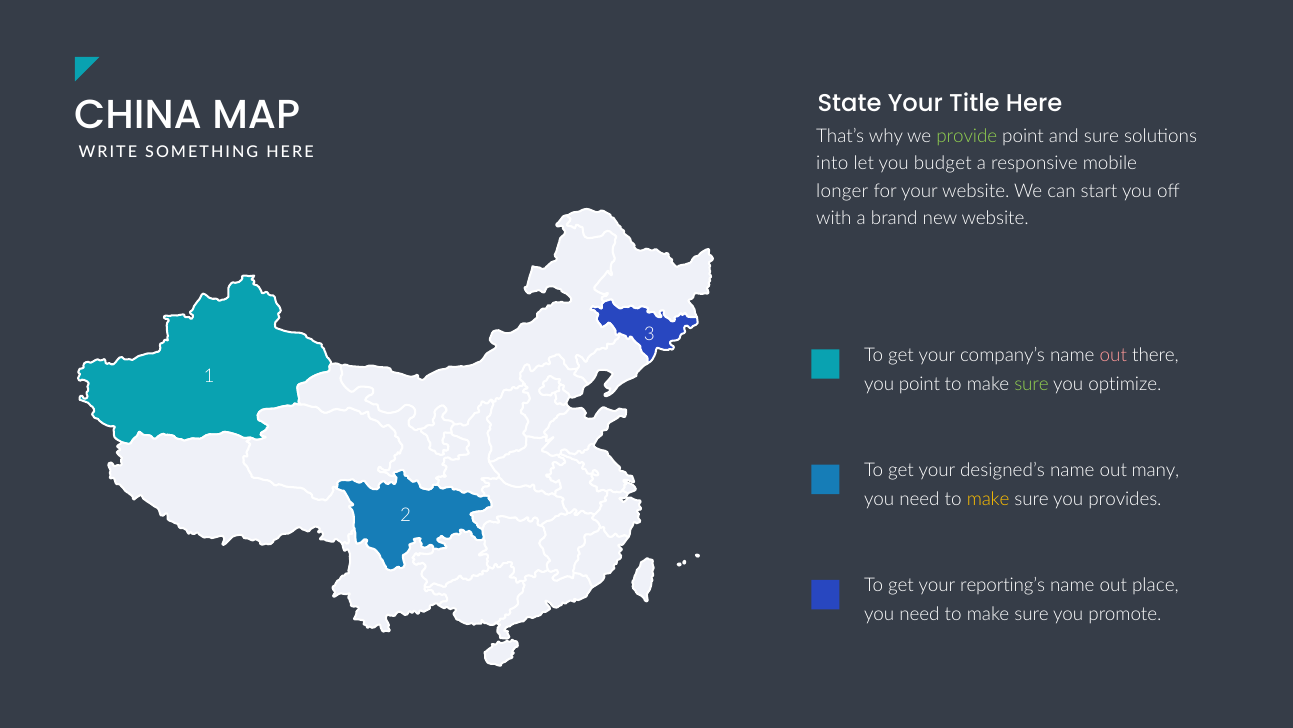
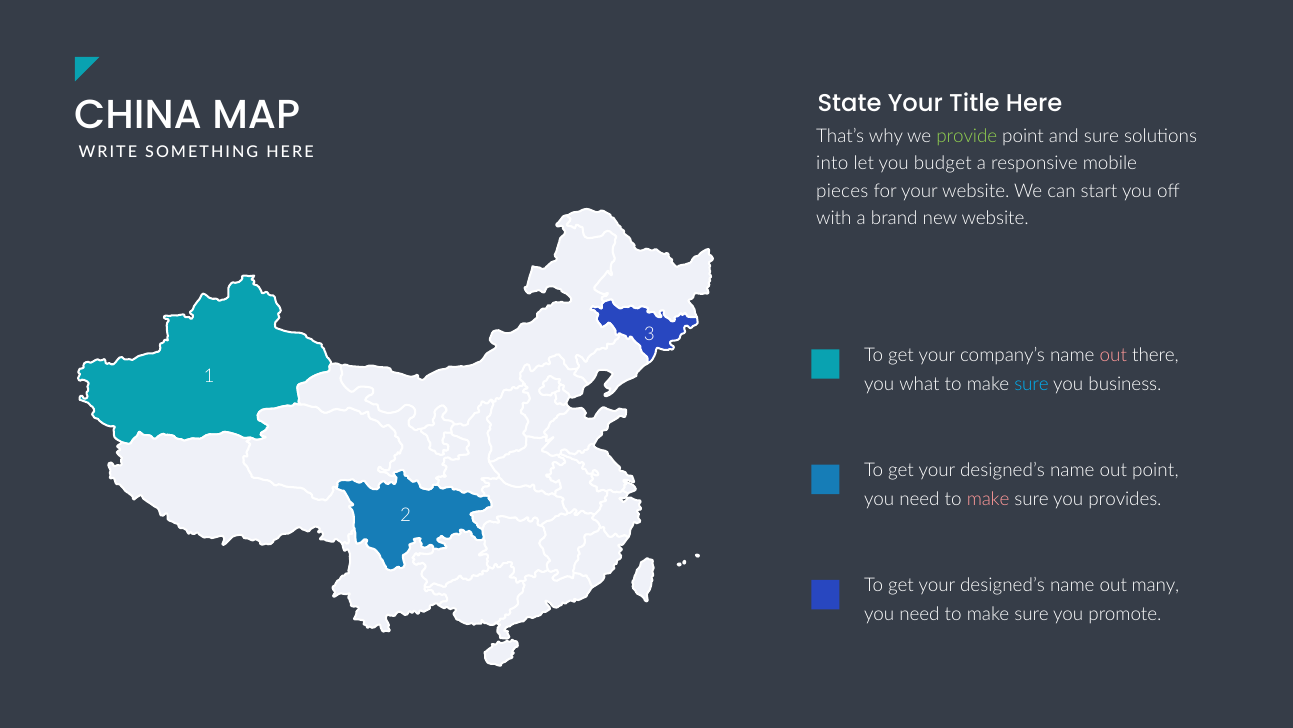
longer: longer -> pieces (842, 191)
you point: point -> what (919, 384)
sure colour: light green -> light blue (1031, 384)
optimize: optimize -> business (1125, 384)
out many: many -> point (1155, 470)
make colour: yellow -> pink (988, 499)
reporting’s: reporting’s -> designed’s (1002, 585)
place: place -> many (1156, 585)
